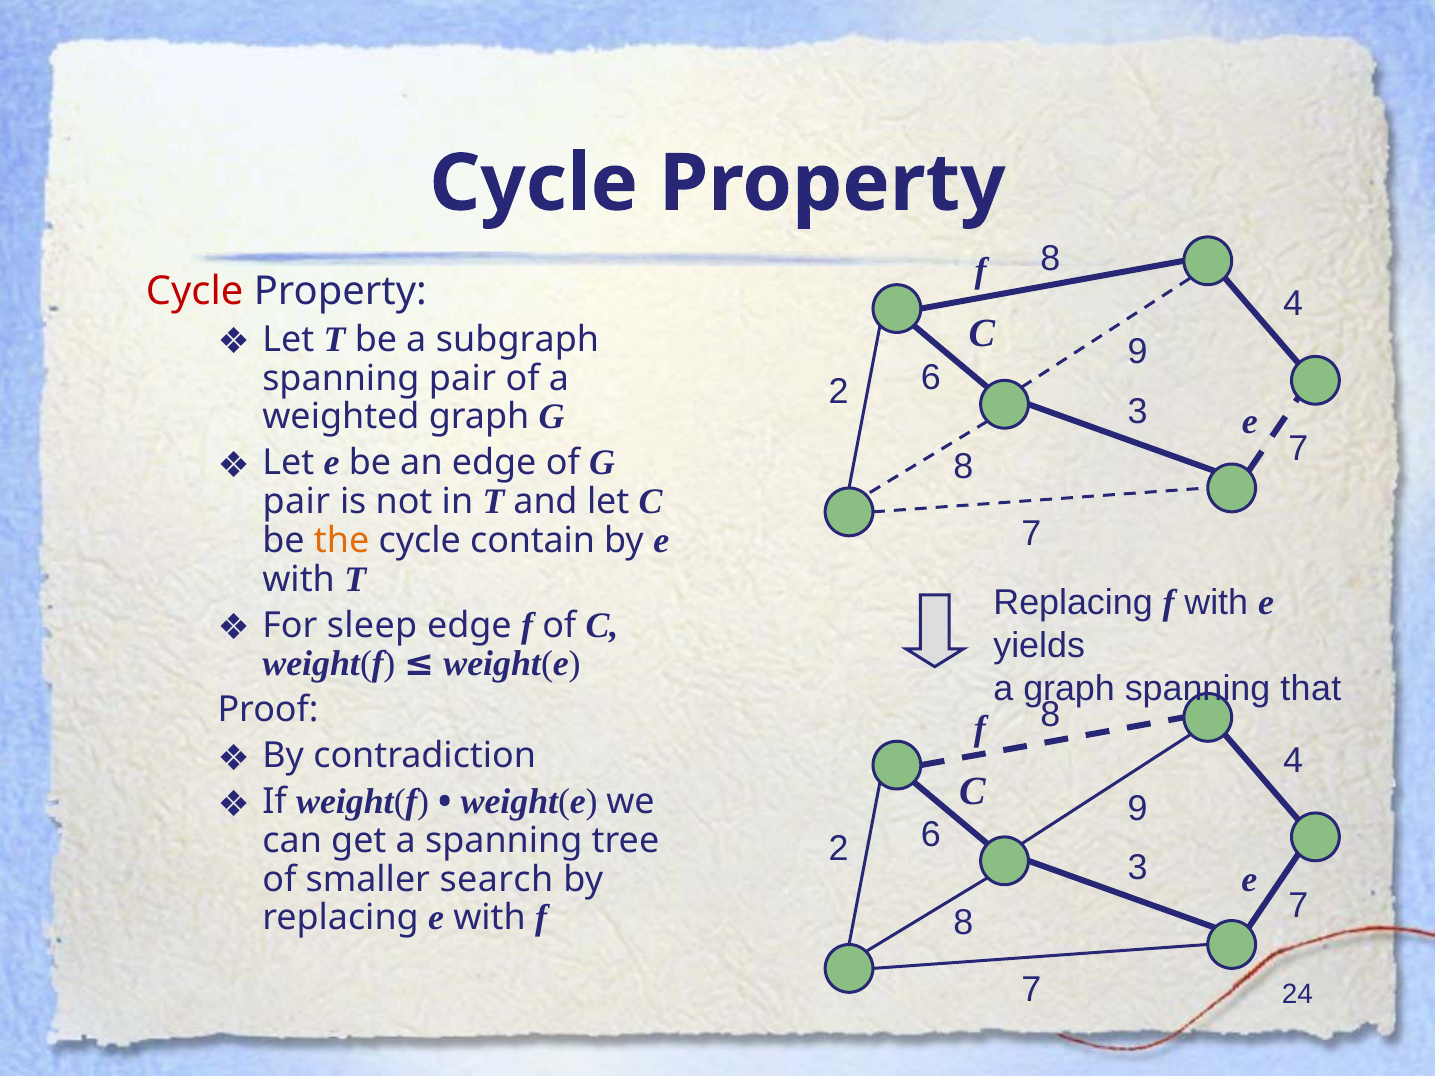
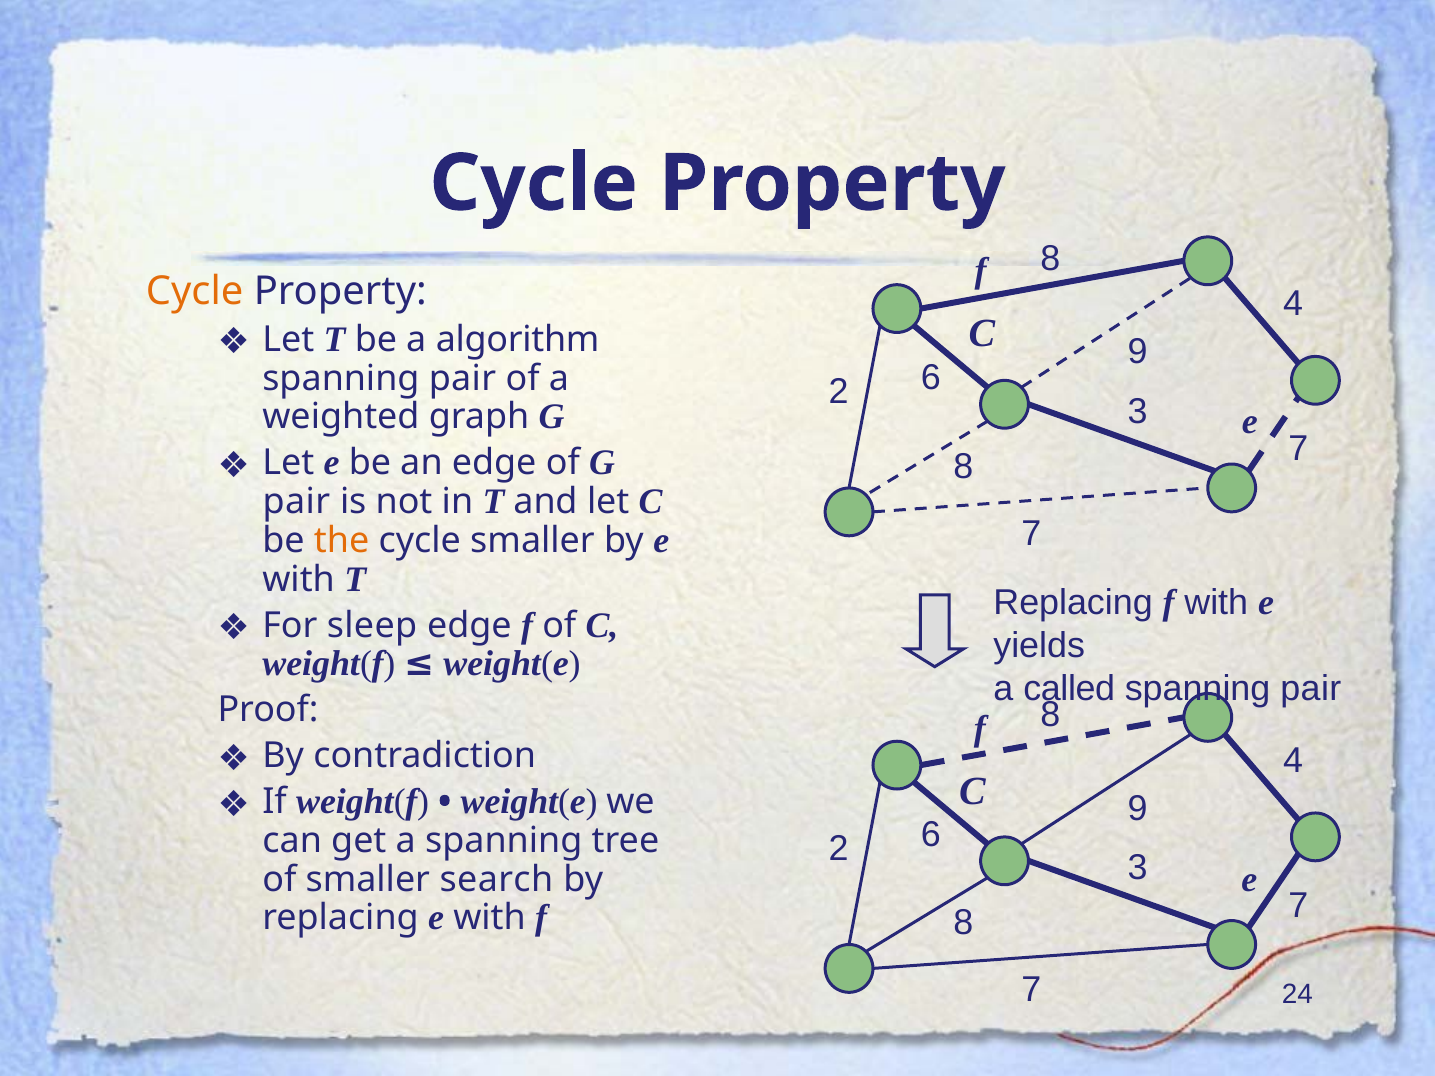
Cycle colour: red -> orange (195, 292)
subgraph: subgraph -> algorithm (518, 340)
cycle contain: contain -> smaller (533, 541)
a graph: graph -> called (1069, 688)
that: that -> pair (1311, 688)
